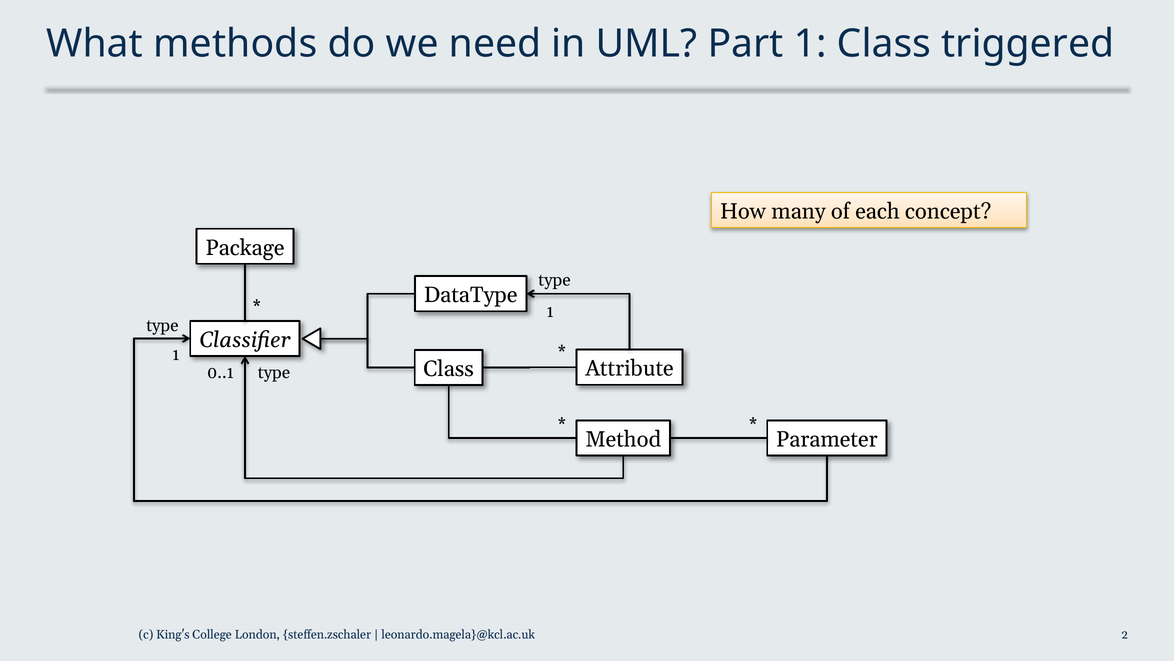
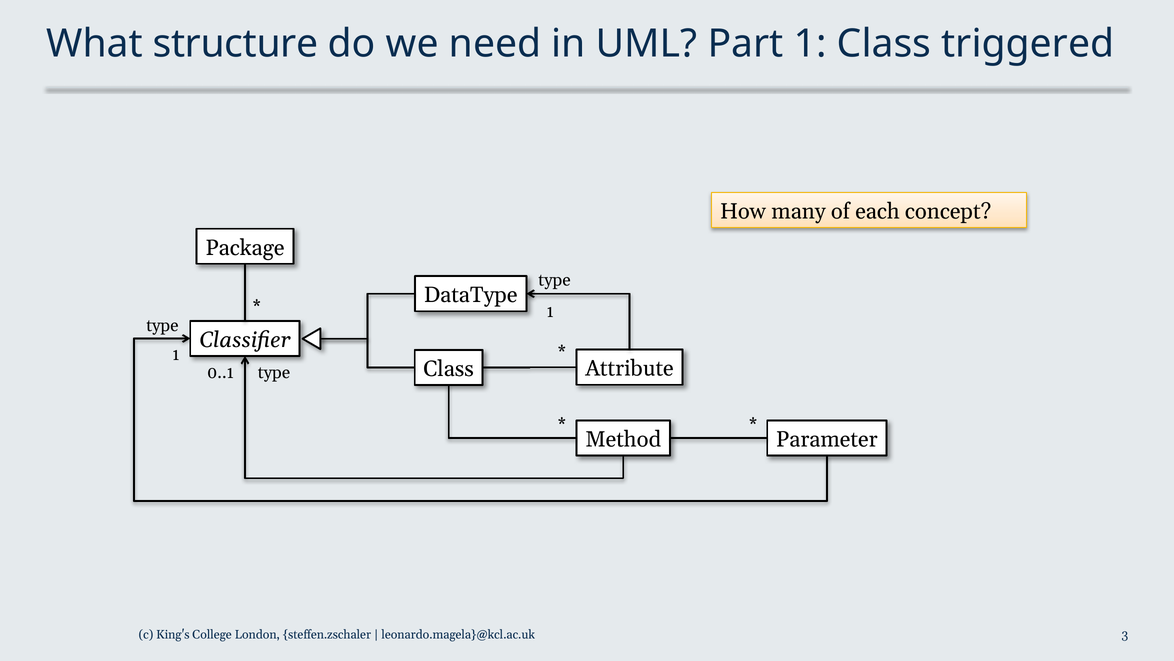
methods: methods -> structure (236, 44)
2: 2 -> 3 (1125, 634)
